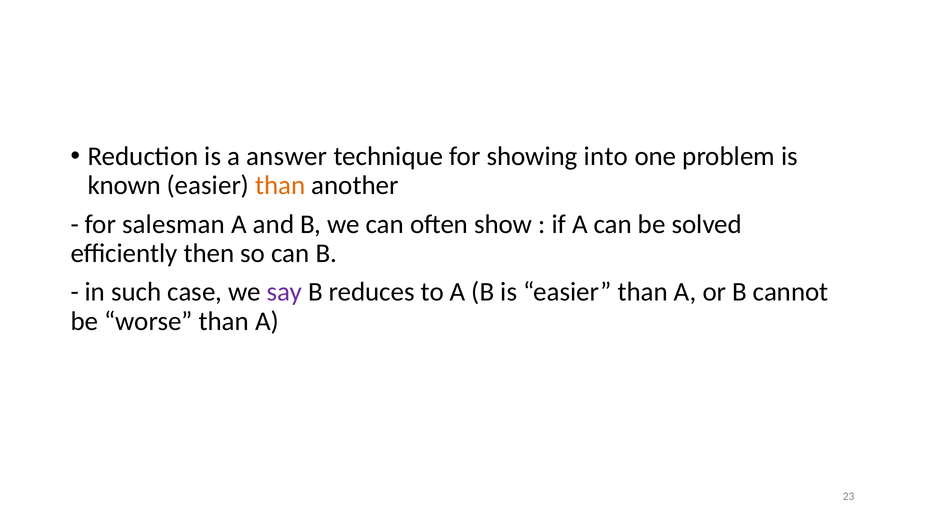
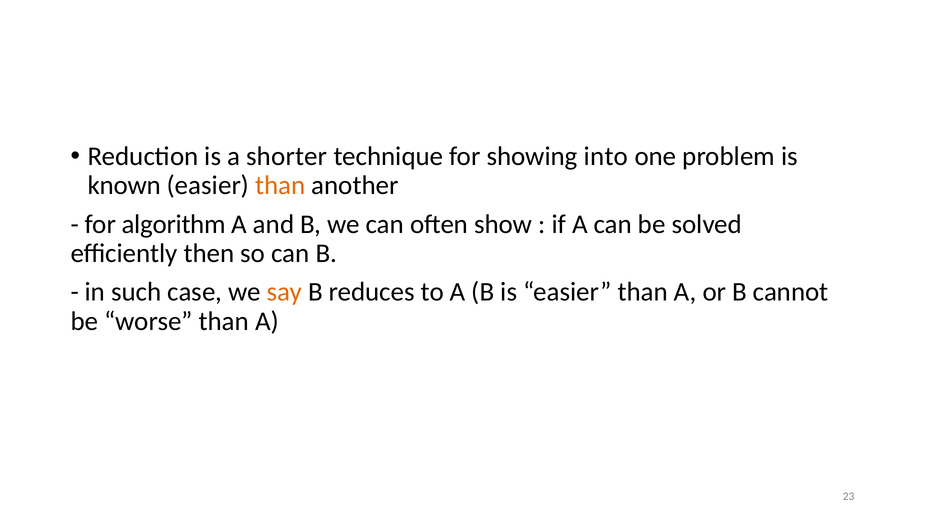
answer: answer -> shorter (287, 156)
salesman: salesman -> algorithm (174, 224)
say colour: purple -> orange (284, 292)
